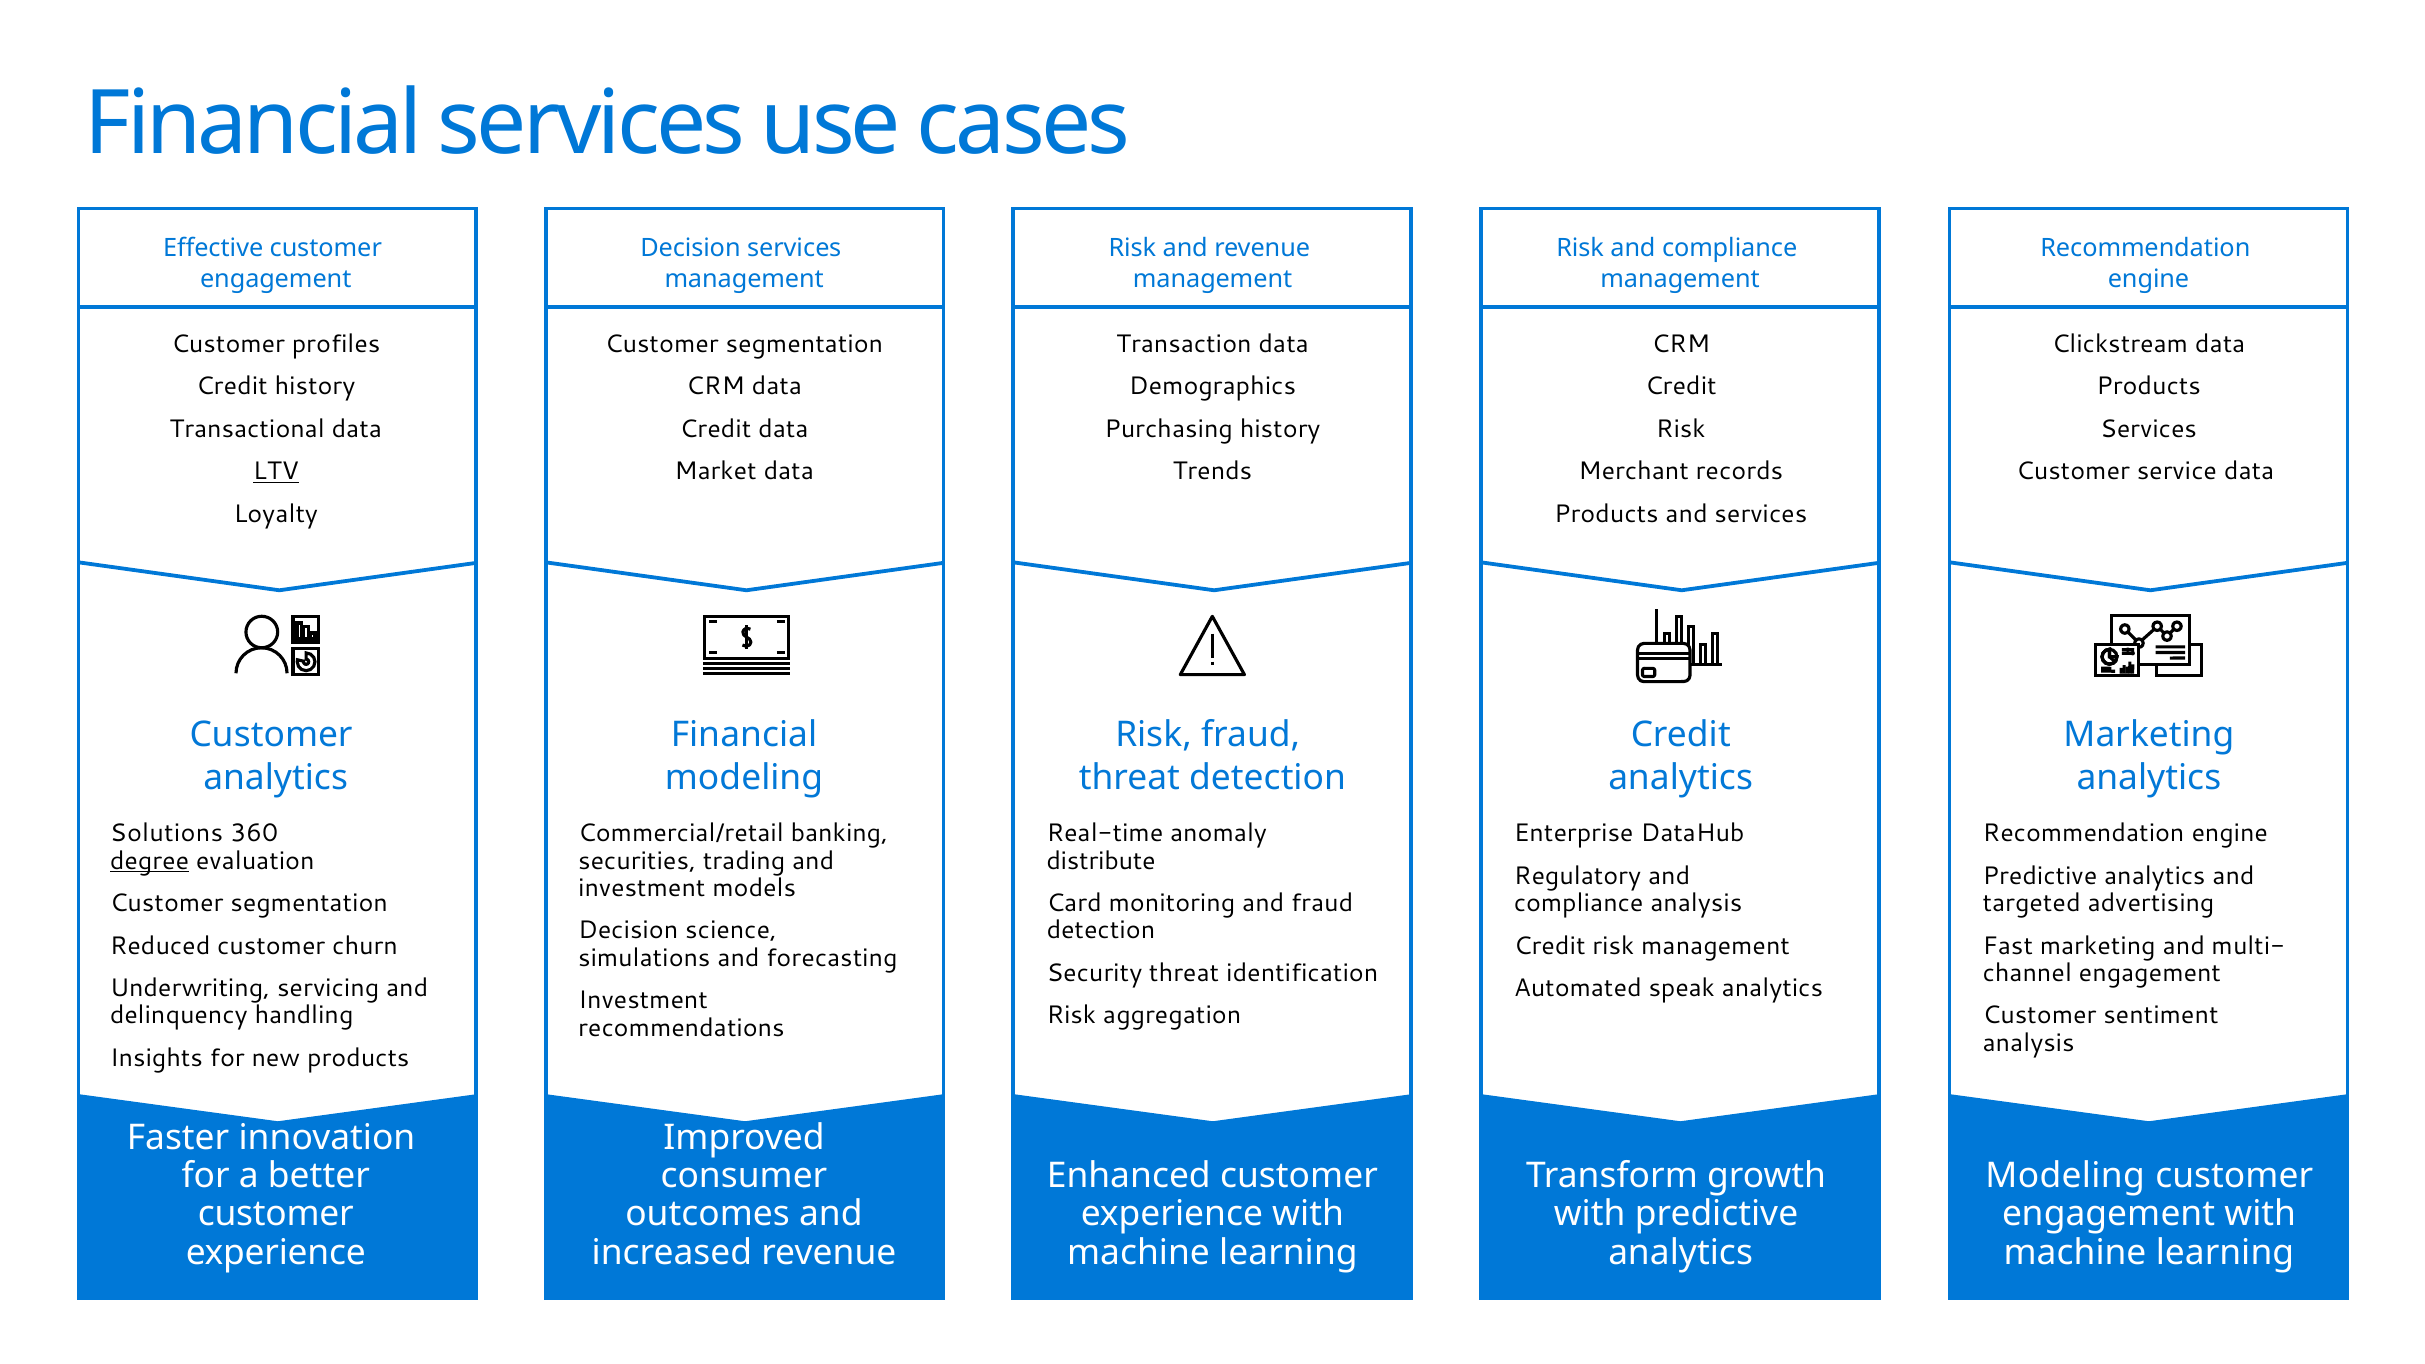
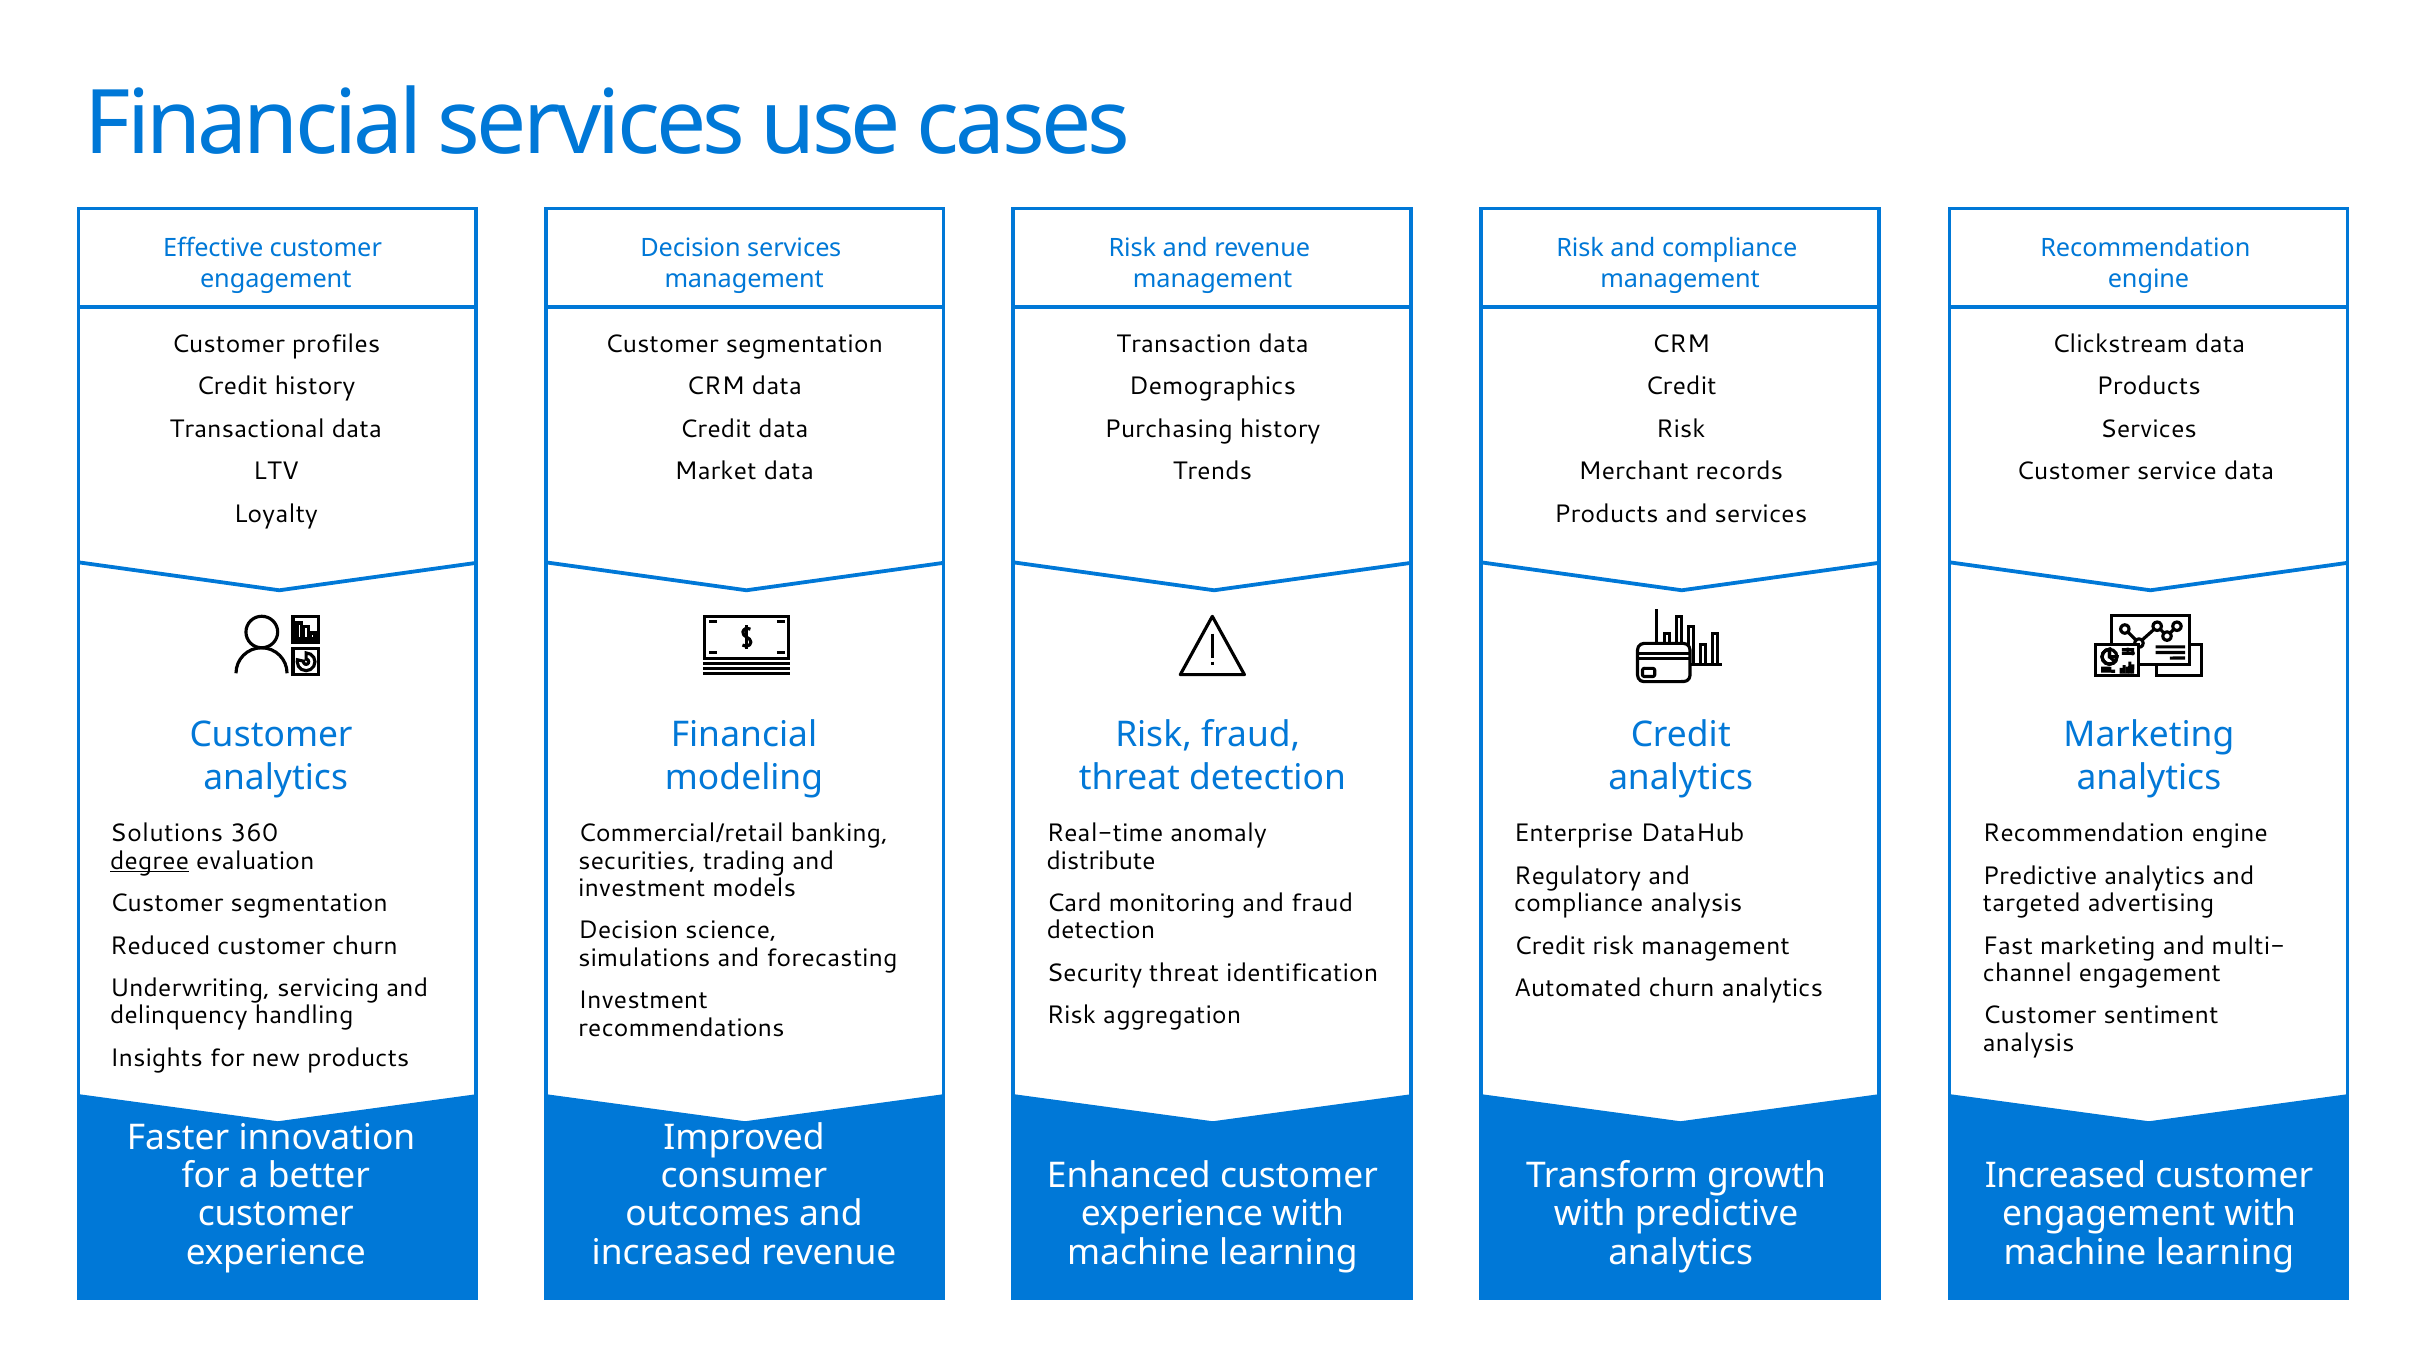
LTV underline: present -> none (276, 472)
Automated speak: speak -> churn (1682, 988)
Modeling: Modeling -> Increased (2065, 1176)
